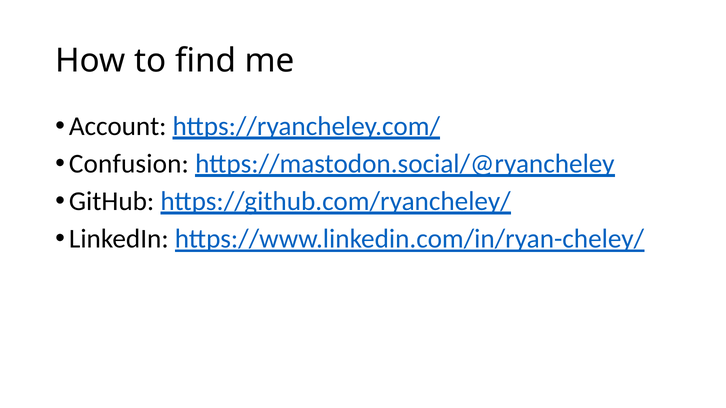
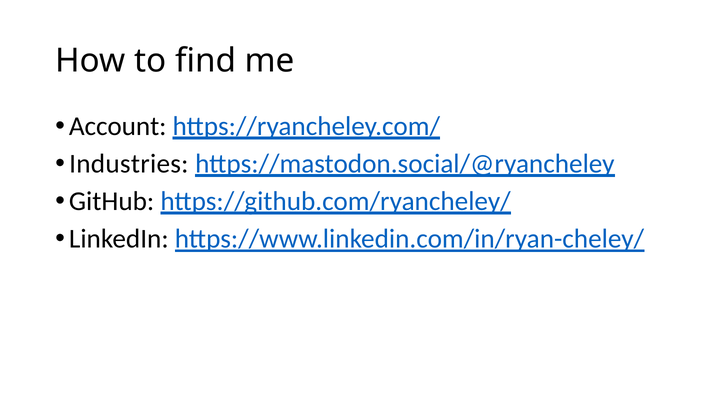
Confusion: Confusion -> Industries (129, 164)
